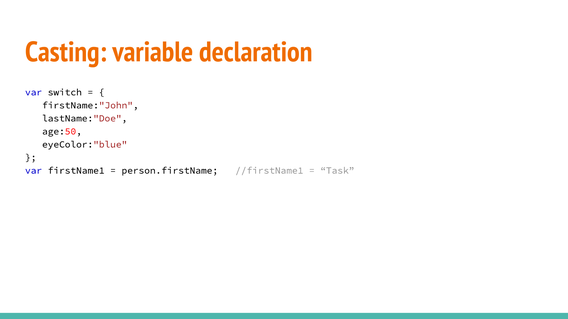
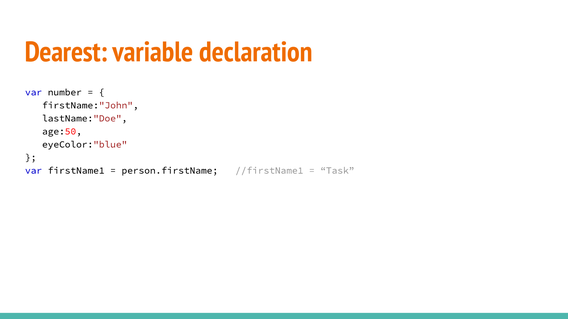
Casting: Casting -> Dearest (66, 52)
switch: switch -> number (65, 92)
